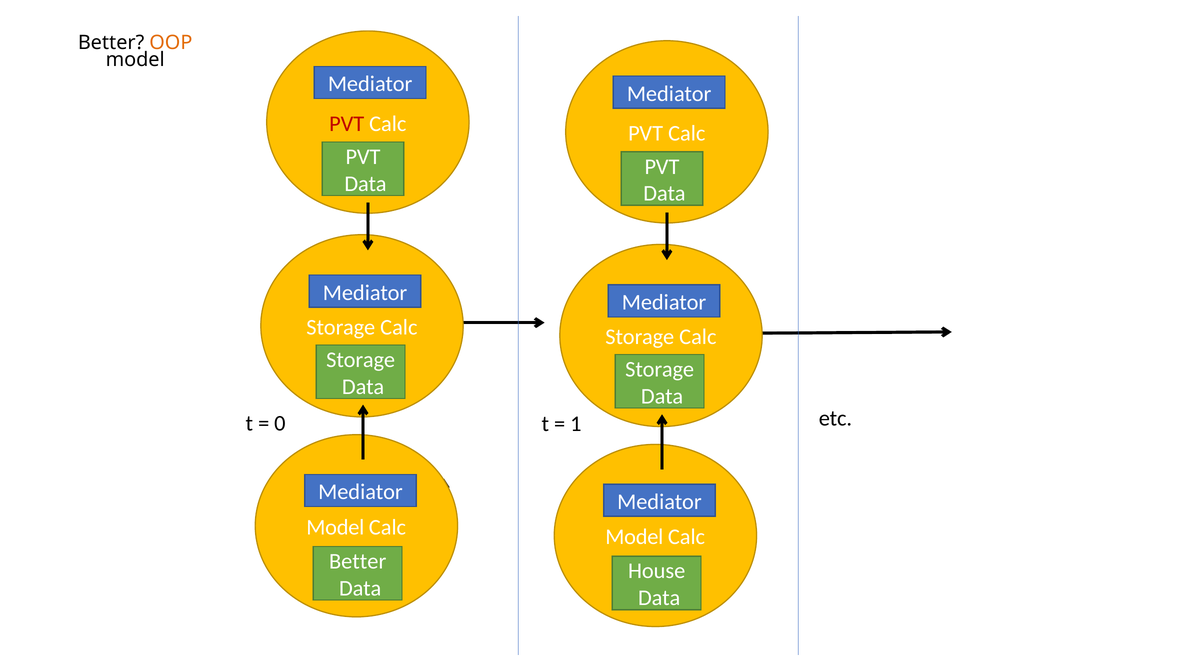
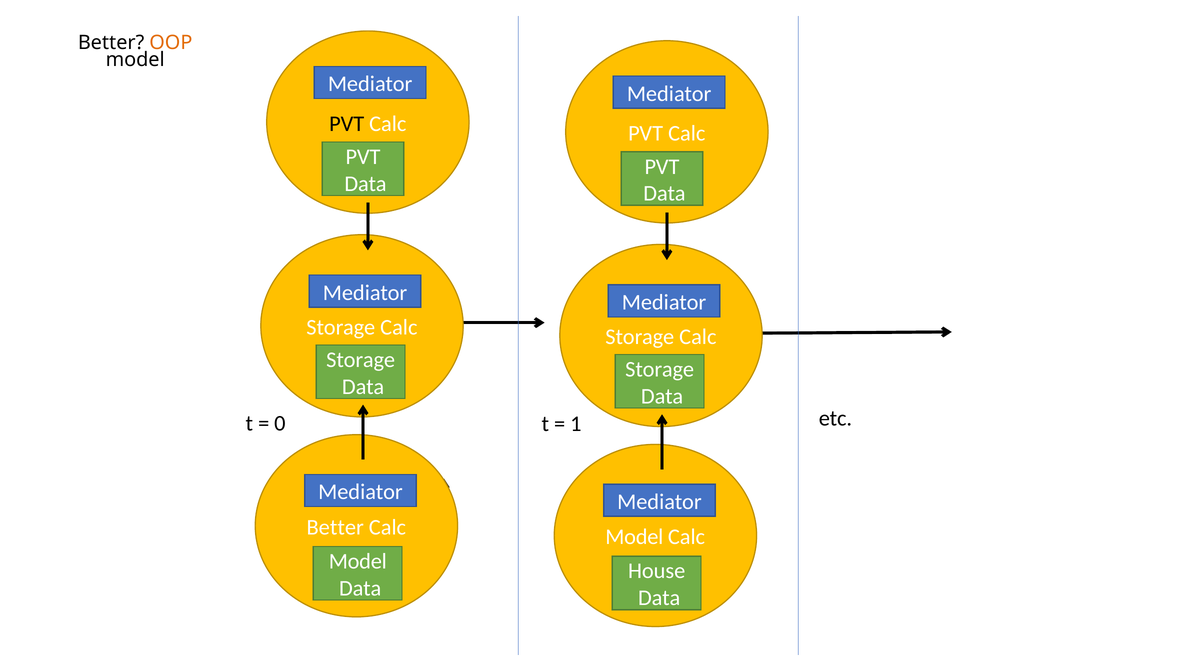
PVT colour: red -> black (347, 124)
Model: Model -> Better (335, 528)
Better: Better -> Model (358, 562)
